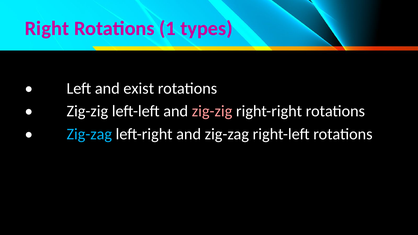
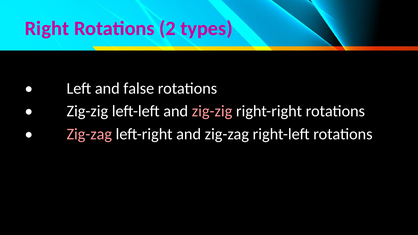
1: 1 -> 2 (168, 29)
exist: exist -> false (139, 89)
Zig-zag colour: light blue -> pink (89, 134)
